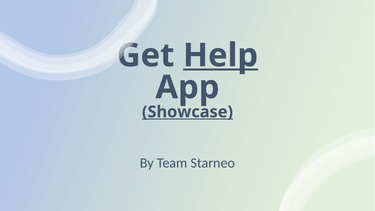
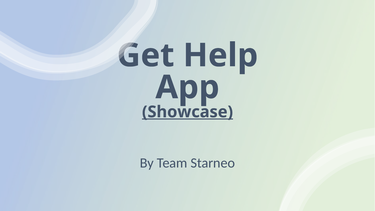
Help underline: present -> none (221, 55)
